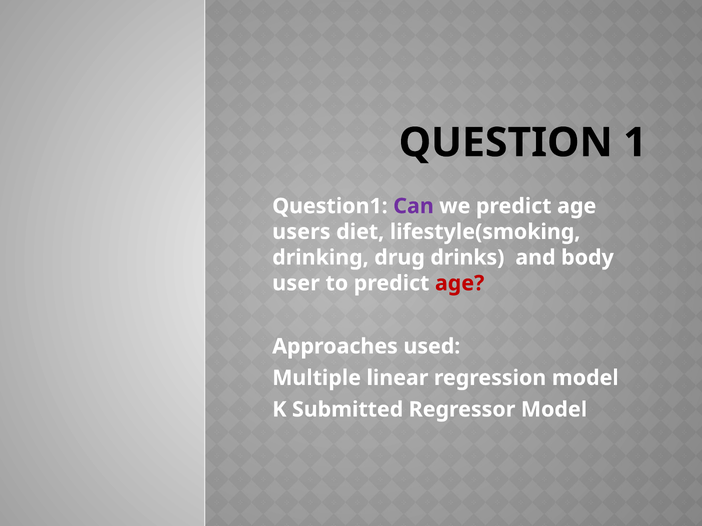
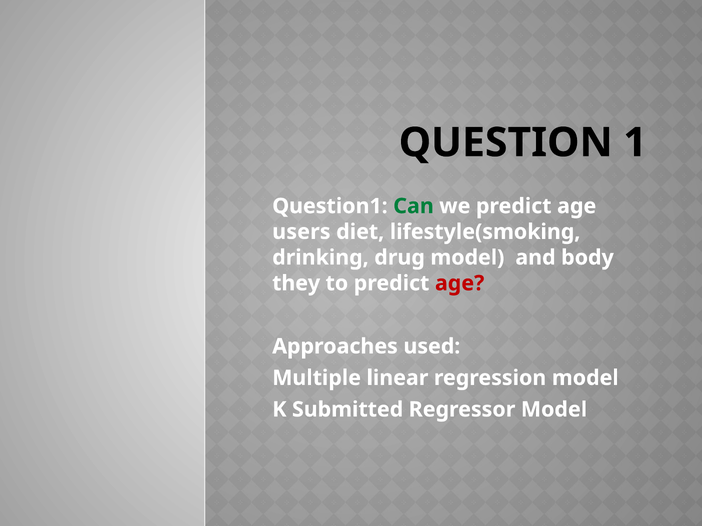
Can colour: purple -> green (414, 206)
drug drinks: drinks -> model (467, 258)
user: user -> they (296, 284)
